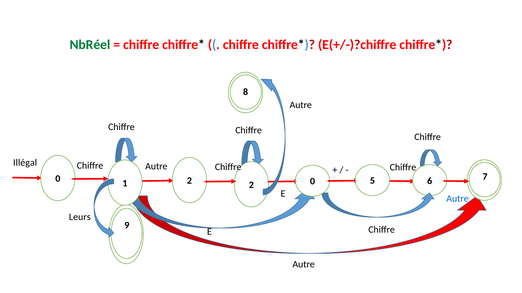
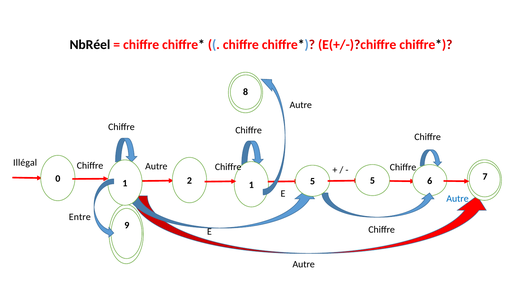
NbRéel colour: green -> black (90, 45)
2 0: 0 -> 5 (313, 182)
1 2: 2 -> 1 (251, 185)
Leurs: Leurs -> Entre (80, 217)
